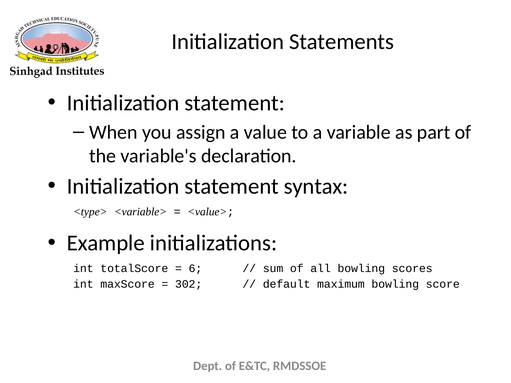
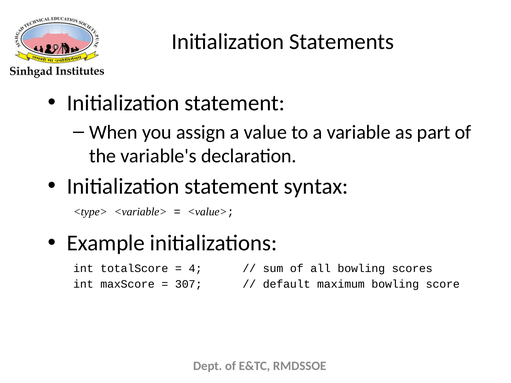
6: 6 -> 4 (195, 269)
302: 302 -> 307 (189, 284)
